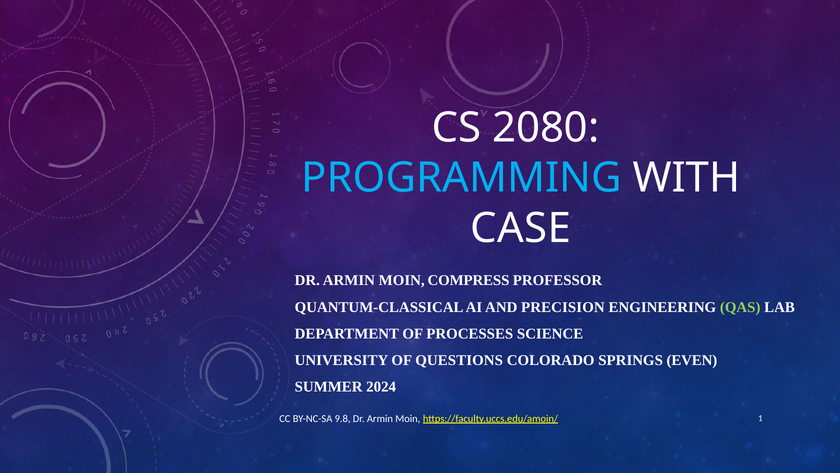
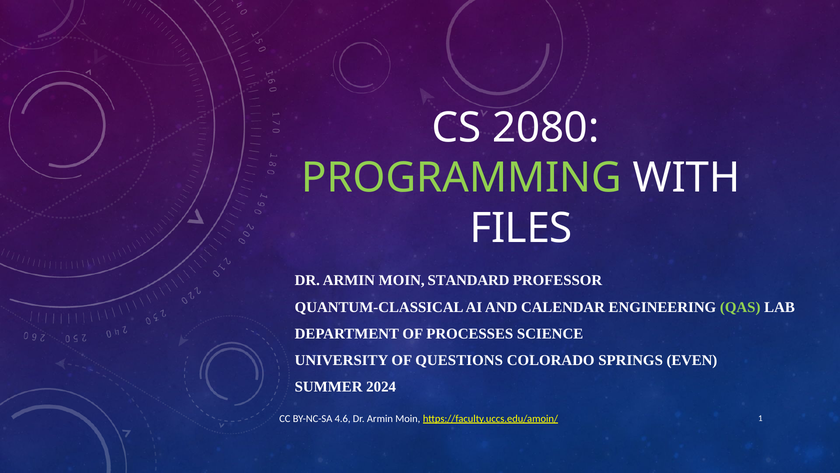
PROGRAMMING colour: light blue -> light green (462, 178)
CASE: CASE -> FILES (521, 228)
COMPRESS: COMPRESS -> STANDARD (469, 280)
PRECISION: PRECISION -> CALENDAR (563, 307)
9.8: 9.8 -> 4.6 (343, 418)
